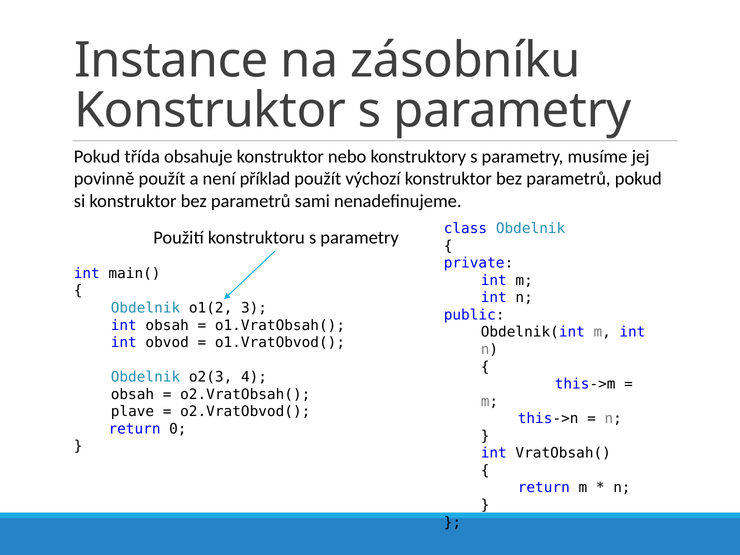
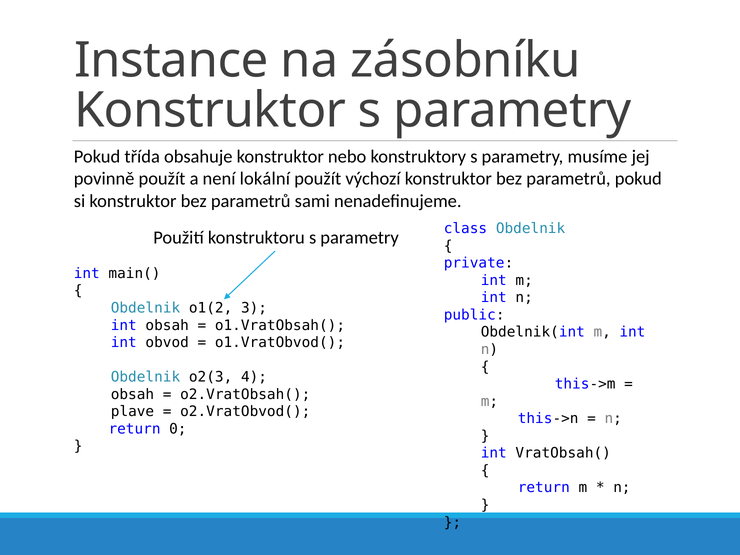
příklad: příklad -> lokální (265, 179)
